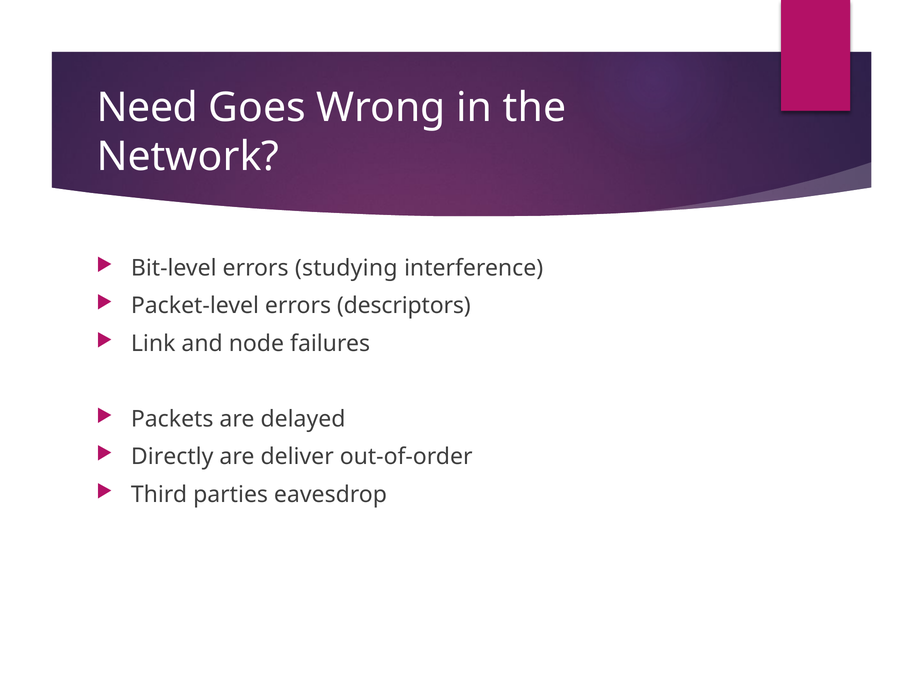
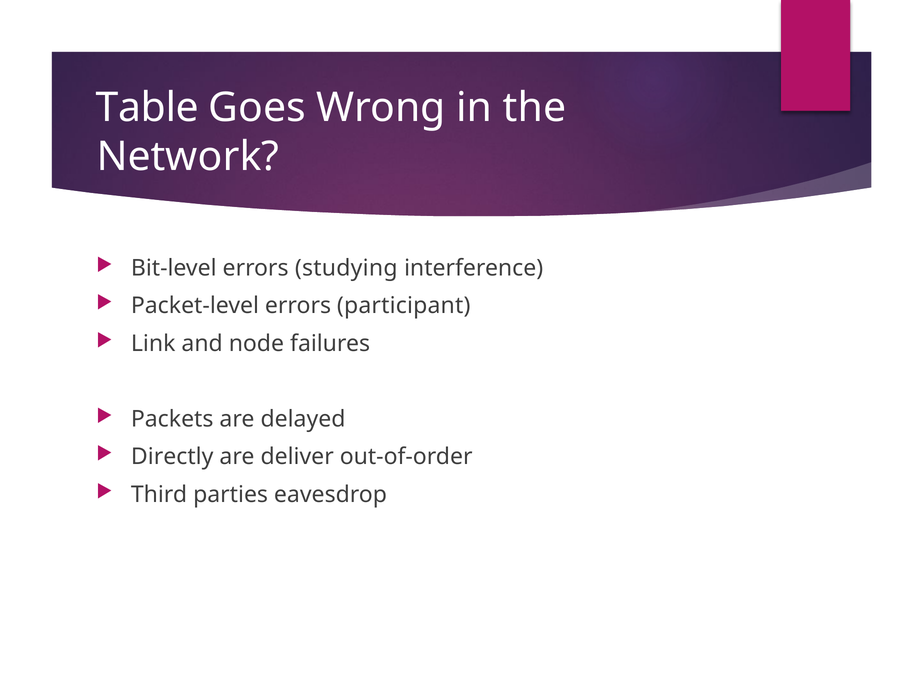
Need: Need -> Table (147, 107)
descriptors: descriptors -> participant (404, 306)
